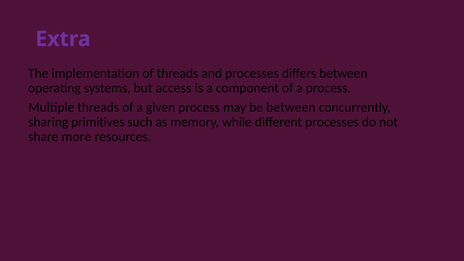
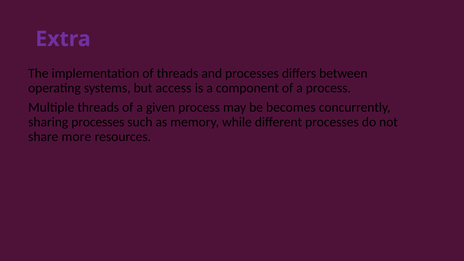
be between: between -> becomes (291, 107)
sharing primitives: primitives -> processes (98, 122)
